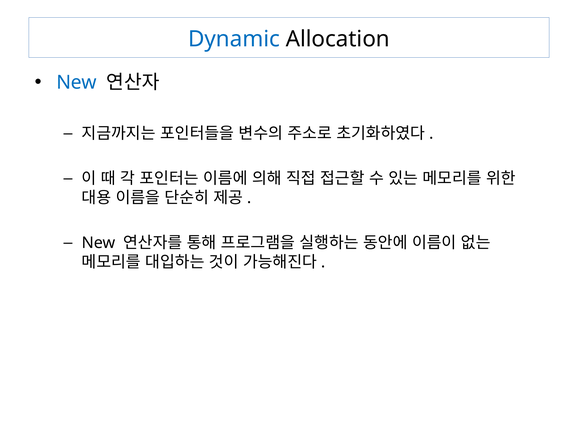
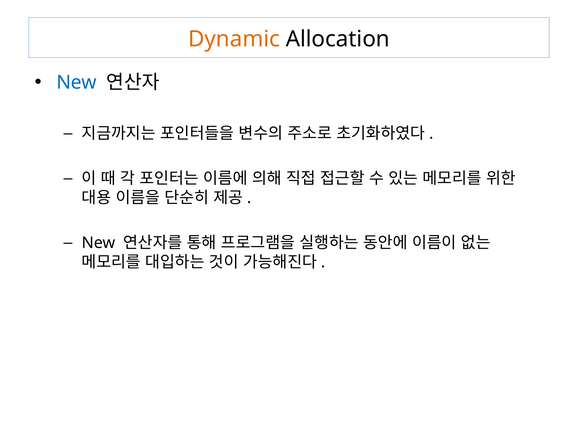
Dynamic colour: blue -> orange (234, 39)
